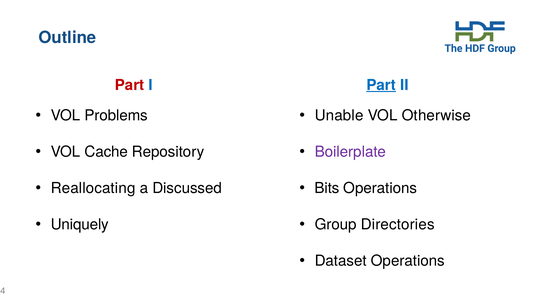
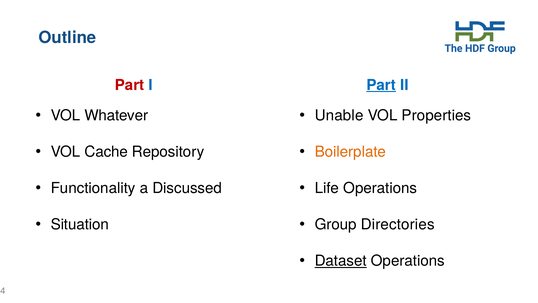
Problems: Problems -> Whatever (116, 115)
Otherwise: Otherwise -> Properties (436, 115)
Boilerplate colour: purple -> orange (350, 152)
Reallocating: Reallocating -> Functionality (93, 188)
Bits: Bits -> Life (327, 188)
Uniquely: Uniquely -> Situation (80, 224)
Dataset underline: none -> present (341, 261)
